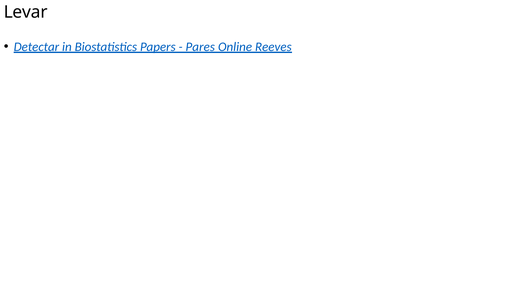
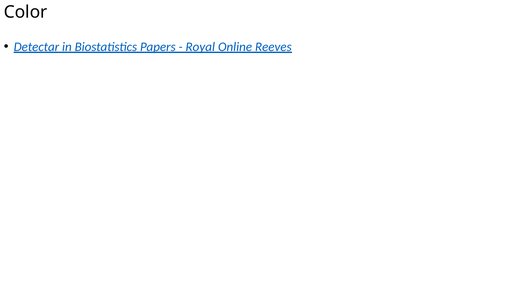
Levar: Levar -> Color (26, 12)
Pares: Pares -> Royal (200, 47)
